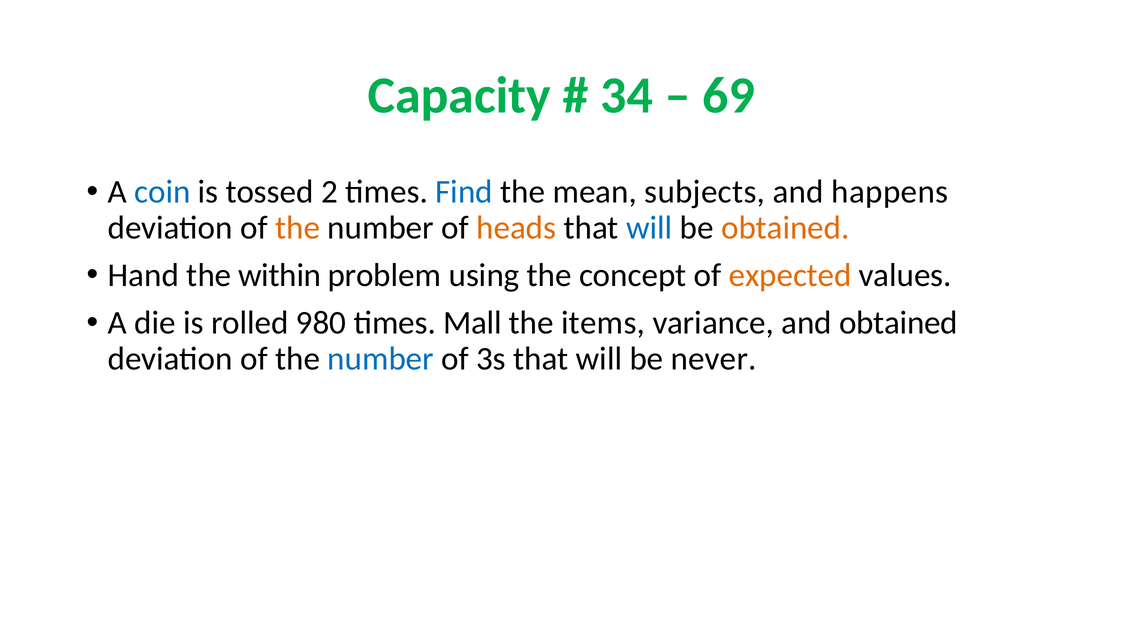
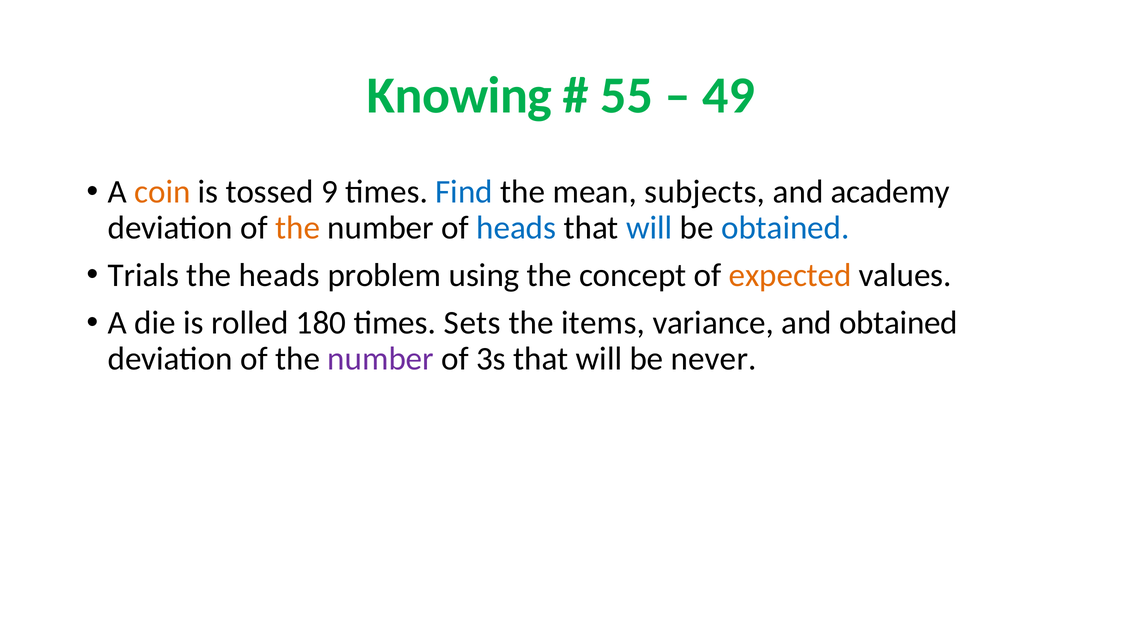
Capacity: Capacity -> Knowing (459, 95)
34: 34 -> 55 (627, 95)
69: 69 -> 49 (729, 95)
coin colour: blue -> orange (162, 192)
2: 2 -> 9 (329, 192)
happens: happens -> academy (890, 192)
heads colour: orange -> blue (516, 228)
obtained colour: orange -> blue (785, 228)
Hand: Hand -> Trials (143, 275)
the within: within -> heads (279, 275)
980: 980 -> 180 (321, 323)
Mall: Mall -> Sets (472, 323)
number colour: blue -> purple (381, 358)
